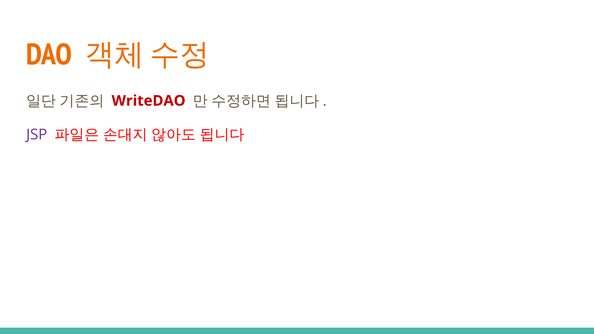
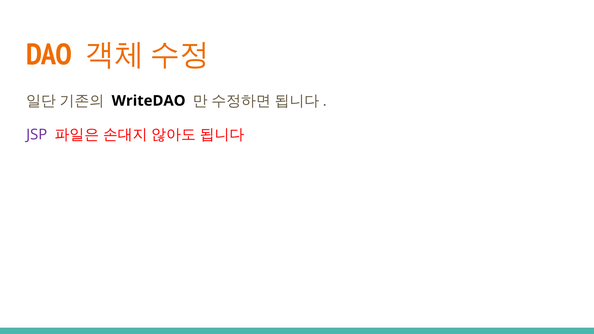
WriteDAO colour: red -> black (149, 101)
